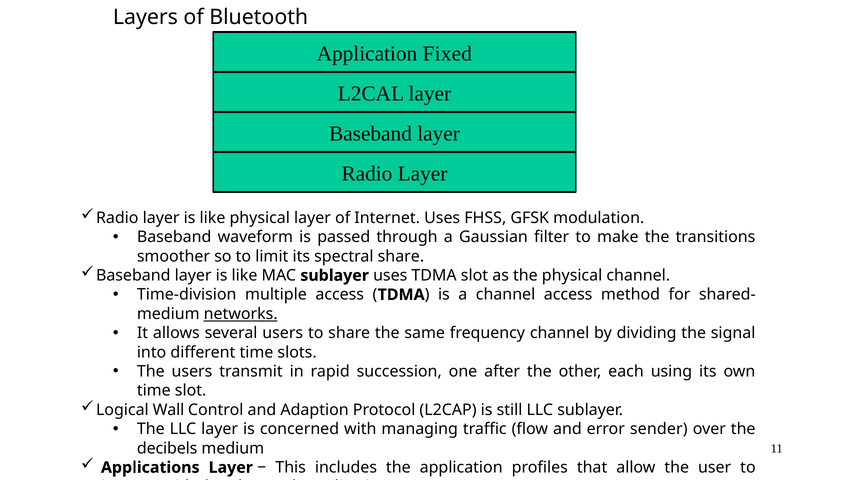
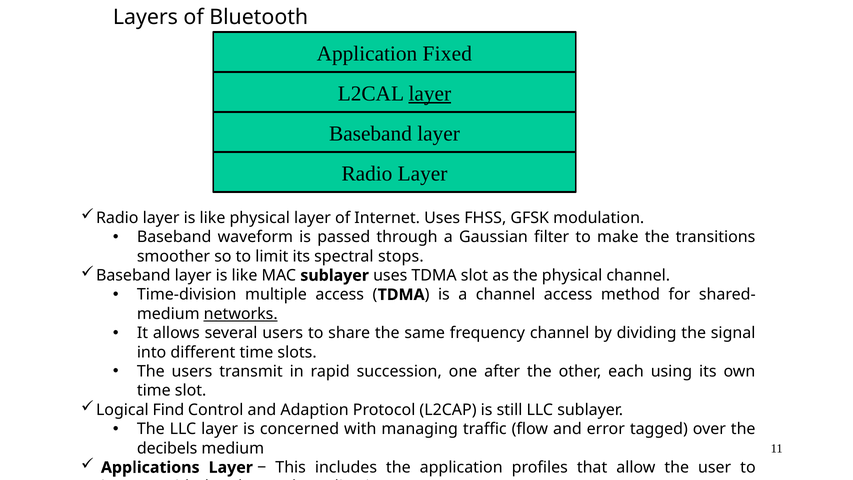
layer underline: none -> present (430, 93)
spectral share: share -> stops (401, 256)
Wall: Wall -> Find (168, 410)
sender: sender -> tagged (659, 429)
